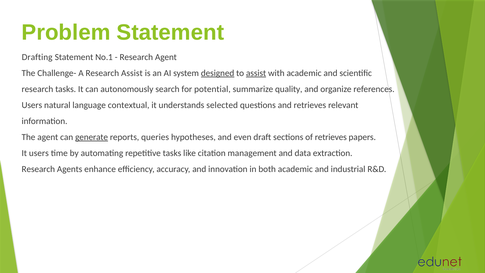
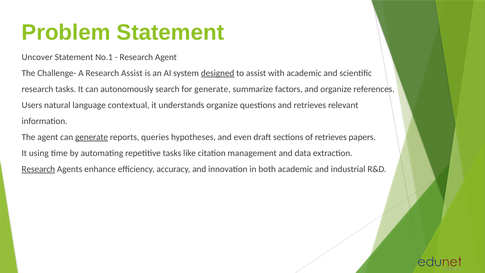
Drafting: Drafting -> Uncover (37, 57)
assist underline: present -> none (256, 73)
for potential: potential -> generate (212, 89)
quality: quality -> factors (289, 89)
understands selected: selected -> organize (222, 105)
It users: users -> using (39, 153)
Research underline: none -> present (38, 169)
